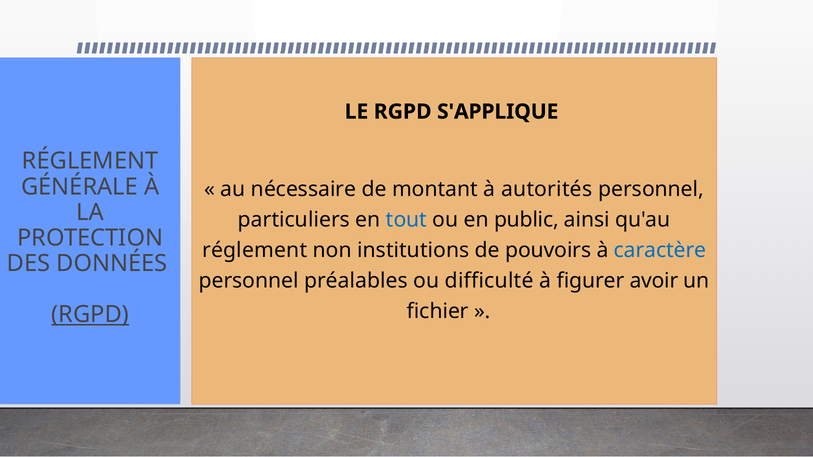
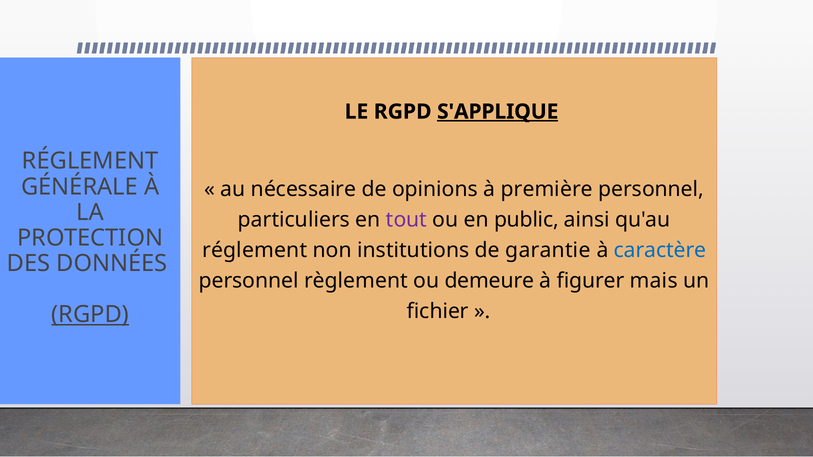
S'APPLIQUE underline: none -> present (498, 112)
montant: montant -> opinions (435, 190)
autorités: autorités -> première (547, 190)
tout colour: blue -> purple (406, 220)
pouvoirs: pouvoirs -> garantie (548, 251)
préalables: préalables -> règlement (356, 281)
difficulté: difficulté -> demeure (489, 281)
avoir: avoir -> mais (654, 281)
